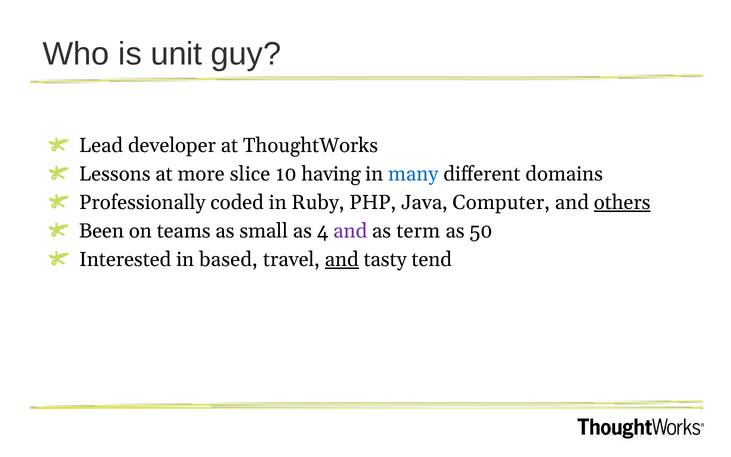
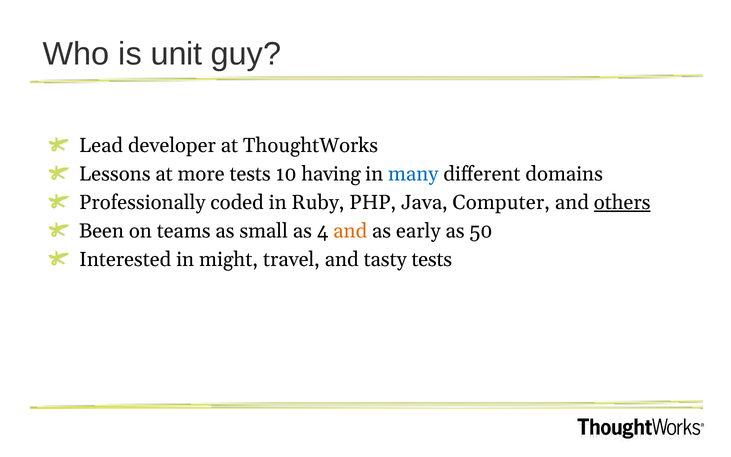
more slice: slice -> tests (250, 174)
and colour: purple -> orange (350, 231)
term: term -> early (418, 231)
based: based -> might (229, 259)
and underline: present -> none (342, 259)
tasty tend: tend -> tests (432, 259)
